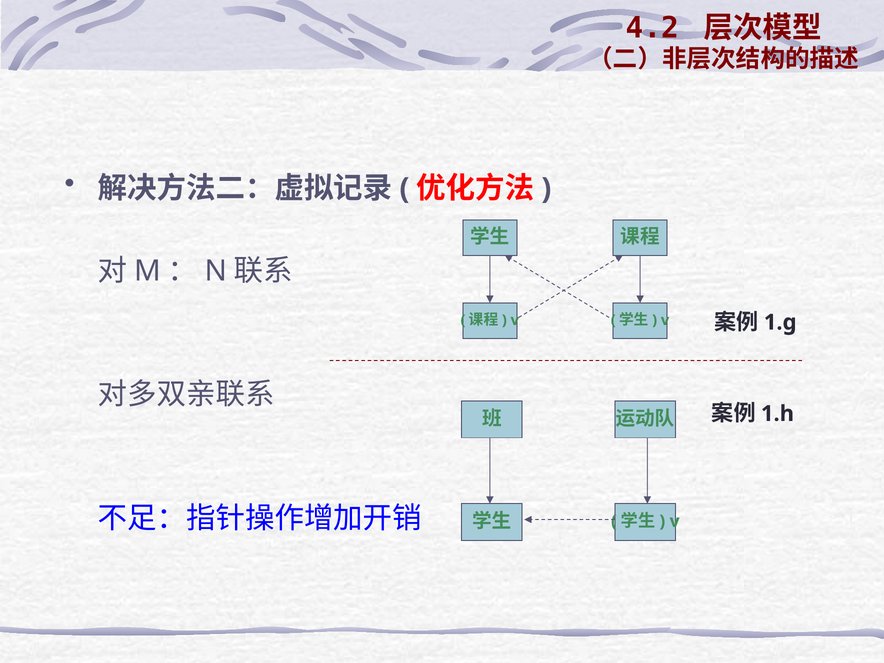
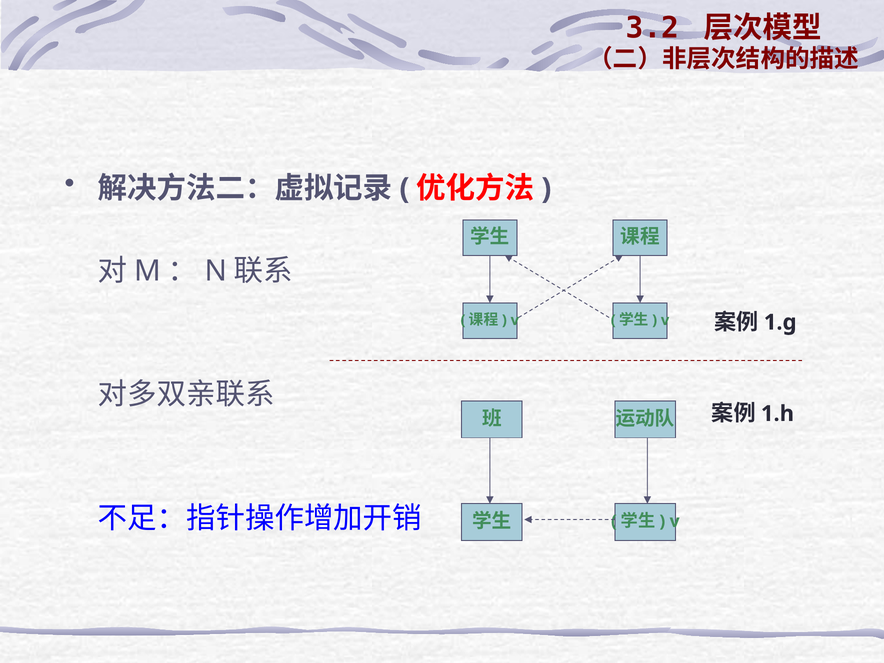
4.2: 4.2 -> 3.2 (652, 28)
